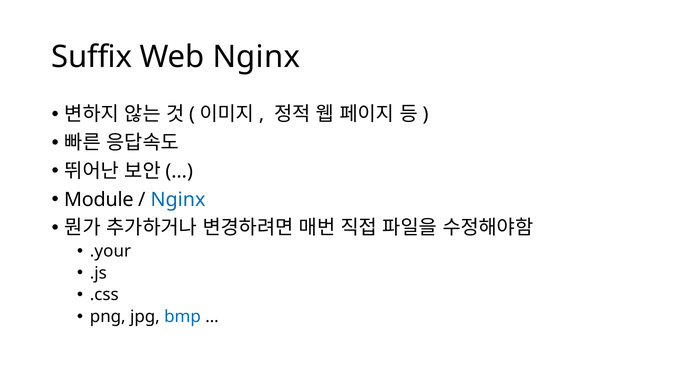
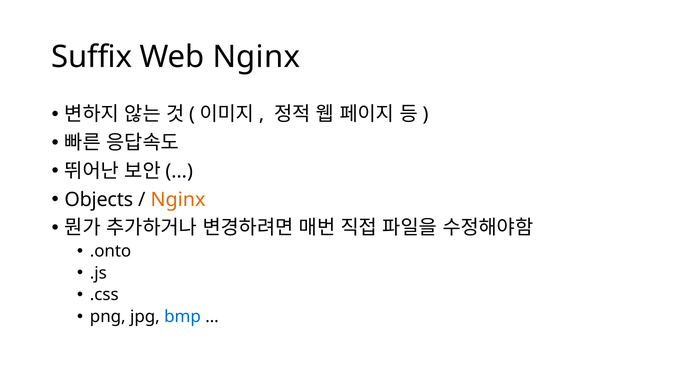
Module: Module -> Objects (99, 200)
Nginx colour: blue -> orange (178, 200)
.your: .your -> .onto (111, 252)
